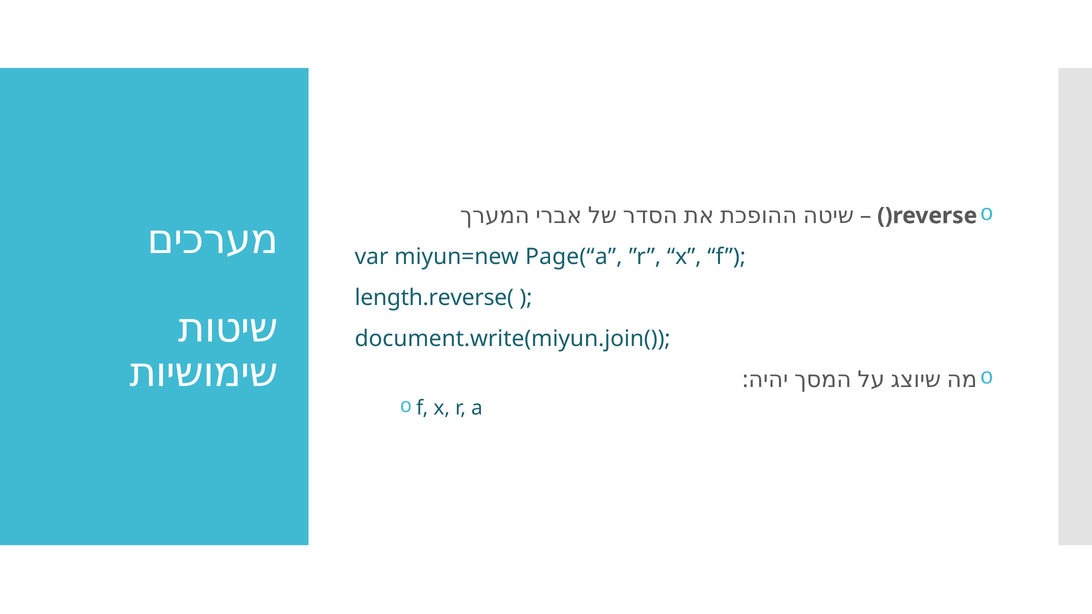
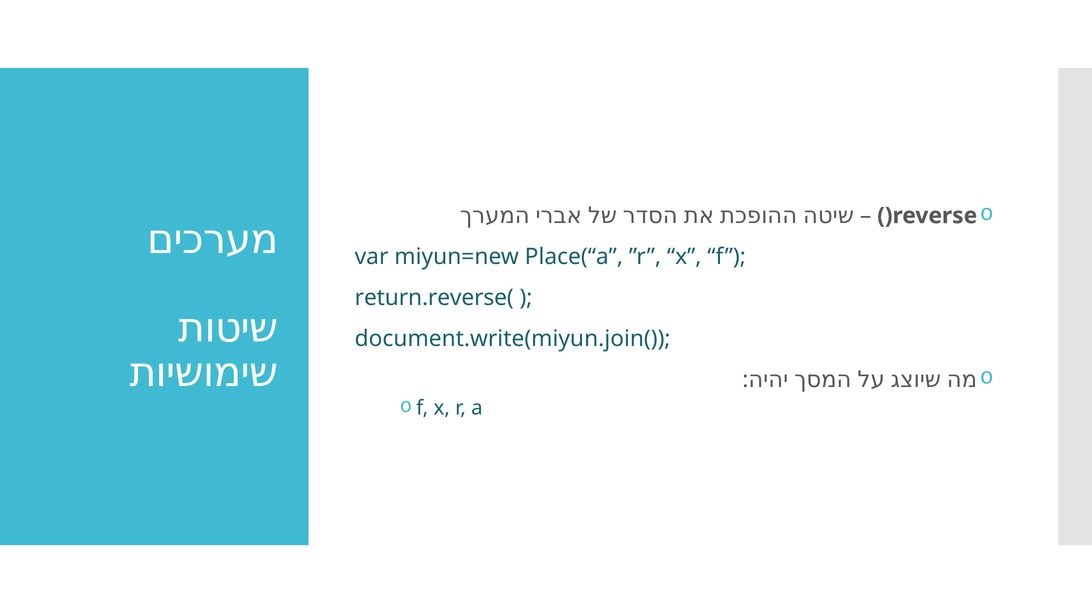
Page(“a: Page(“a -> Place(“a (574, 257)
length.reverse(: length.reverse( -> return.reverse( (434, 298)
